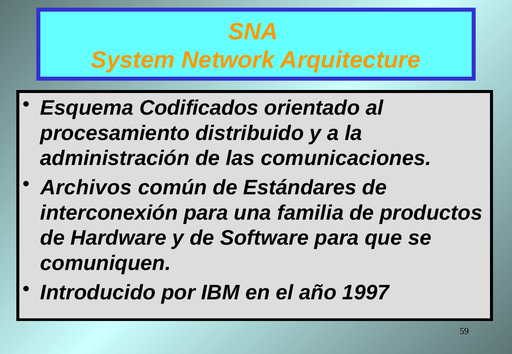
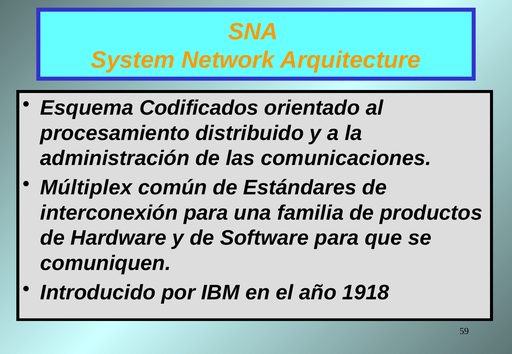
Archivos: Archivos -> Múltiplex (86, 188)
1997: 1997 -> 1918 (366, 293)
